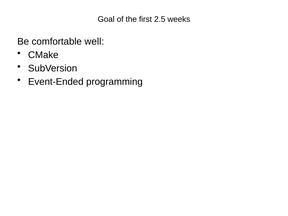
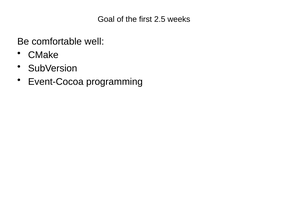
Event-Ended: Event-Ended -> Event-Cocoa (56, 82)
